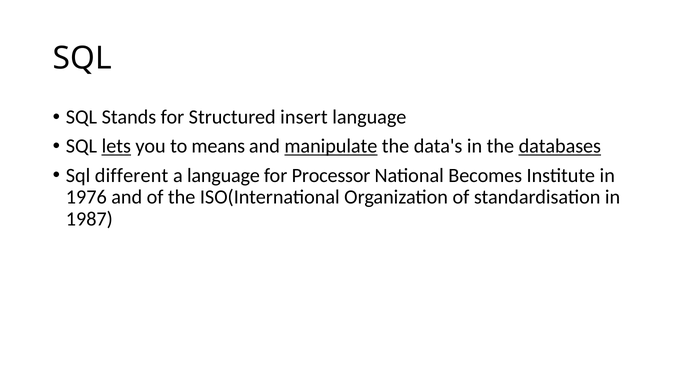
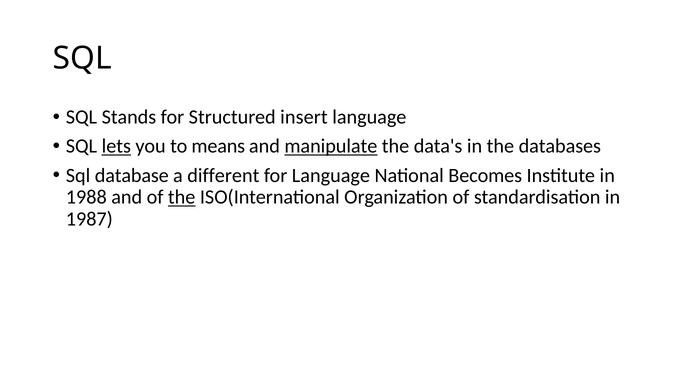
databases underline: present -> none (560, 146)
different: different -> database (132, 175)
a language: language -> different (223, 175)
for Processor: Processor -> Language (331, 175)
1976: 1976 -> 1988 (86, 197)
the underline: none -> present (182, 197)
